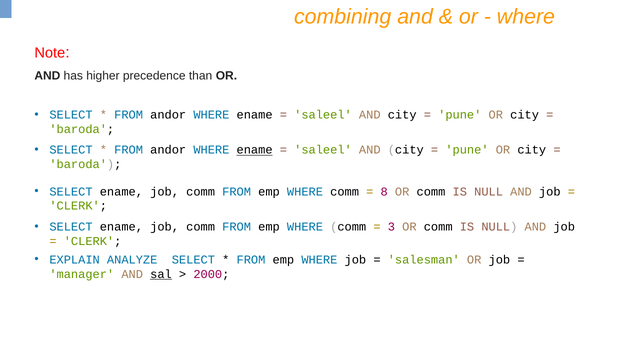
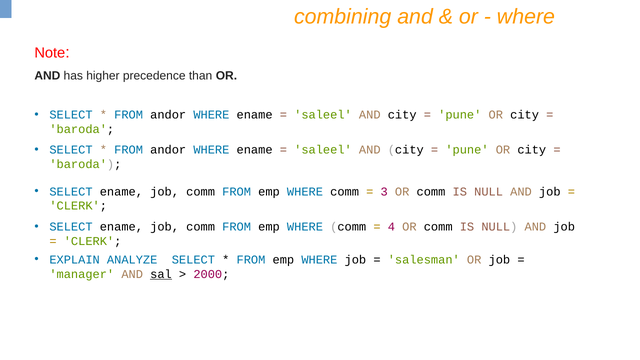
ename underline: present -> none (255, 150)
8: 8 -> 3 (384, 192)
3: 3 -> 4 (391, 227)
